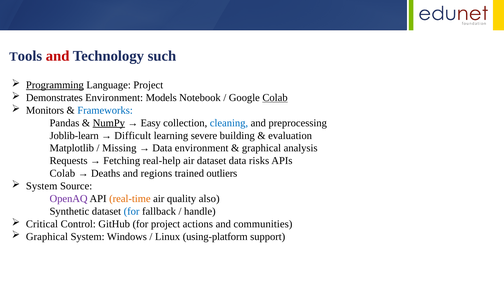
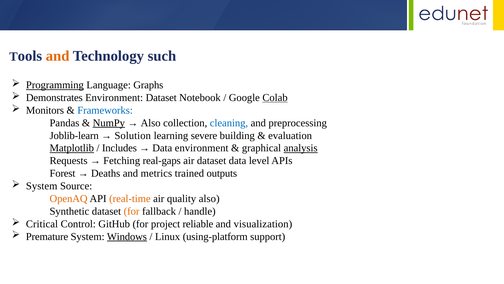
and colour: red -> orange (58, 56)
Language Project: Project -> Graphs (148, 85)
Environment Models: Models -> Dataset (161, 97)
Easy: Easy -> Also (151, 123)
Difficult: Difficult -> Solution (133, 135)
Matplotlib underline: none -> present (72, 148)
Missing: Missing -> Includes (119, 148)
analysis underline: none -> present (301, 148)
real-help: real-help -> real-gaps (162, 160)
risks: risks -> level (259, 160)
Colab: Colab -> Forest (62, 173)
regions: regions -> metrics (156, 173)
outliers: outliers -> outputs (222, 173)
OpenAQ colour: purple -> orange (69, 198)
for colour: blue -> orange (132, 211)
actions: actions -> reliable (198, 224)
communities: communities -> visualization (263, 224)
Graphical: Graphical -> Premature (47, 236)
Windows underline: none -> present (127, 236)
